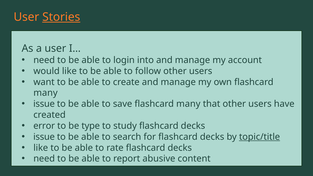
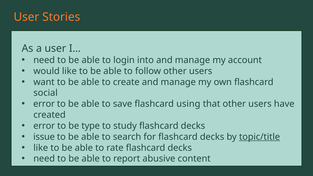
Stories underline: present -> none (61, 17)
many: many -> social (46, 93)
issue: issue -> error (44, 104)
save flashcard many: many -> using (188, 104)
